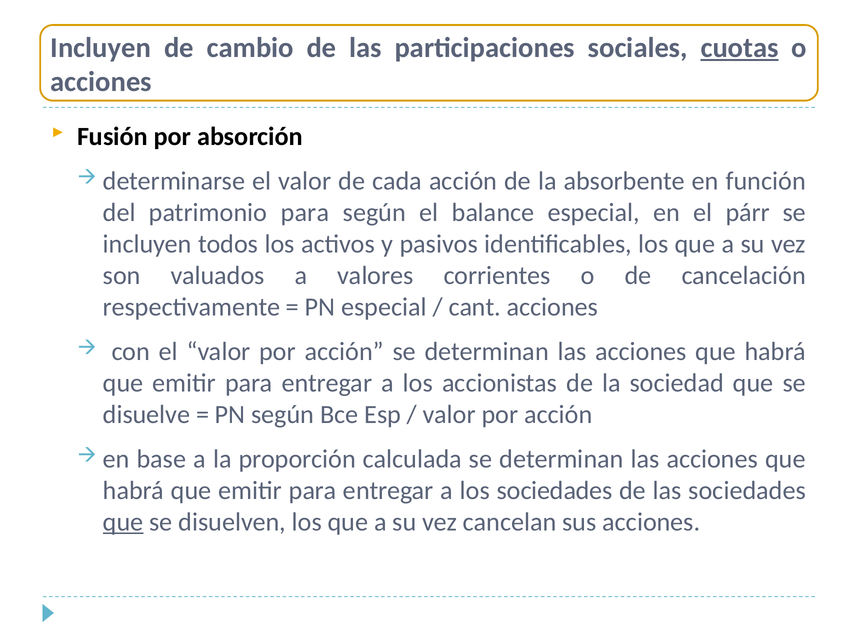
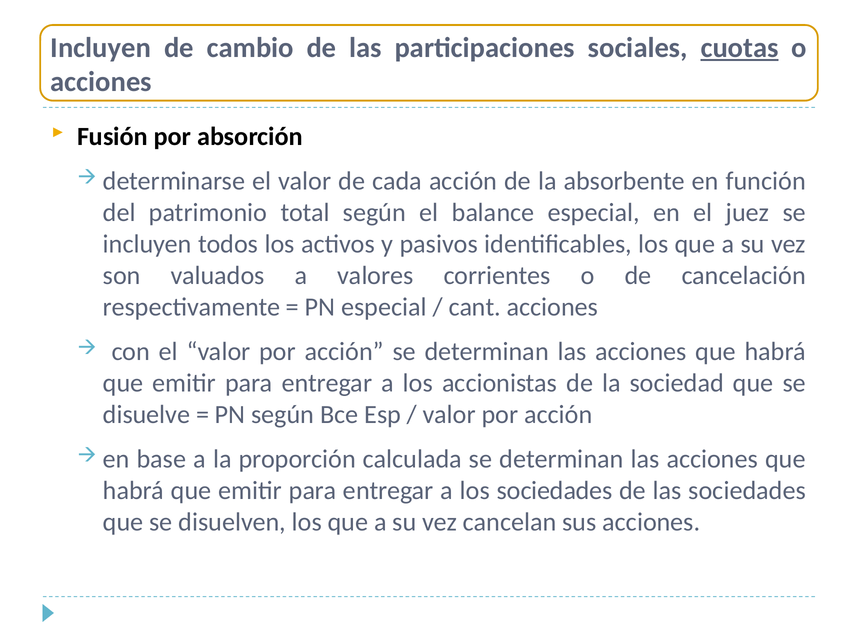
patrimonio para: para -> total (305, 212)
párr: párr -> juez (748, 212)
que underline: present -> none (123, 522)
